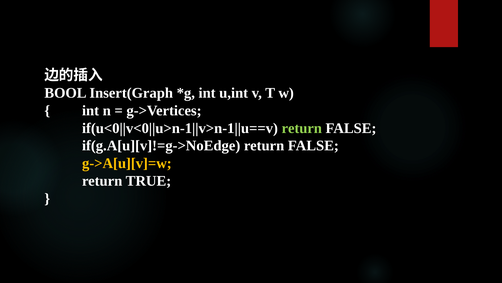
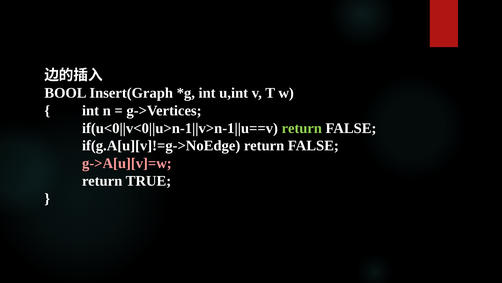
g->A[u][v]=w colour: yellow -> pink (127, 163)
